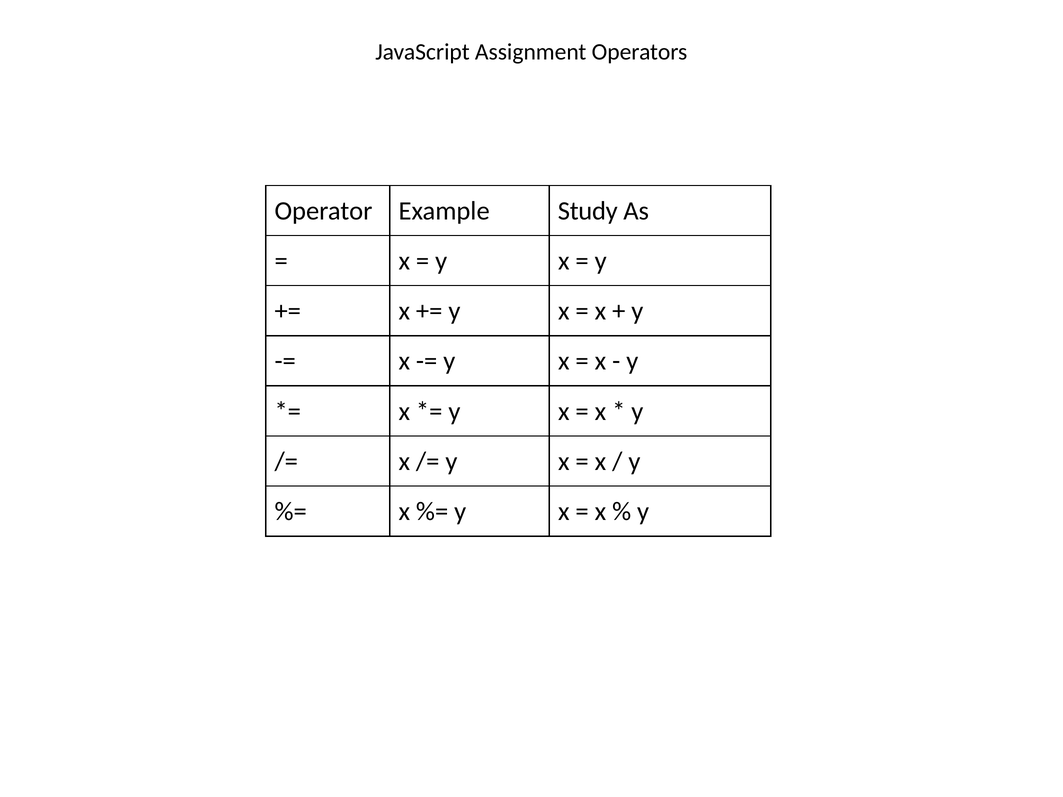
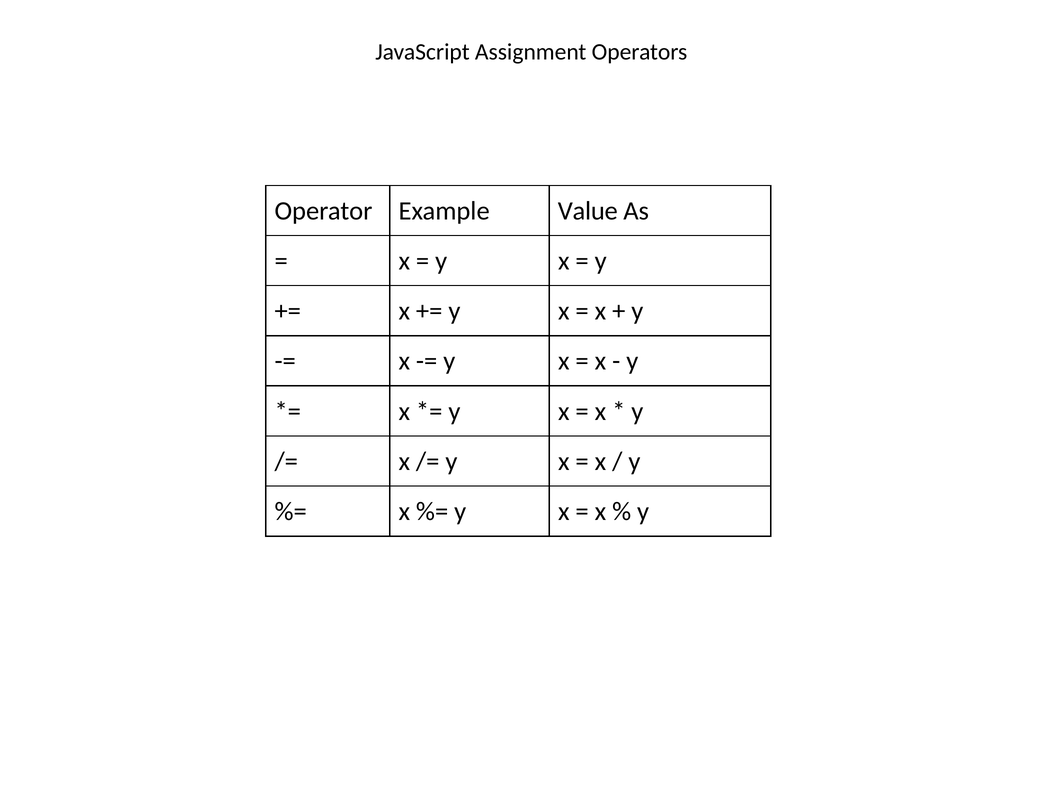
Study: Study -> Value (588, 211)
